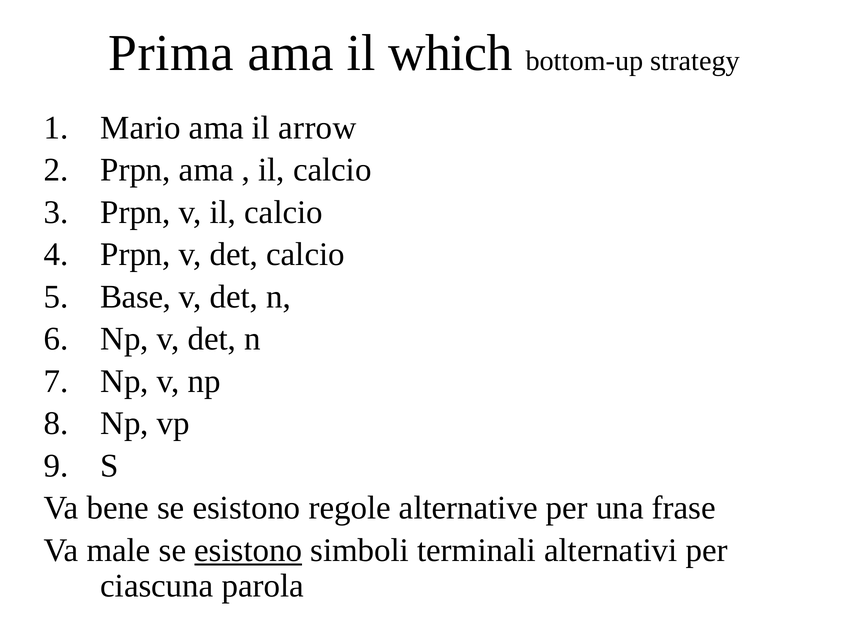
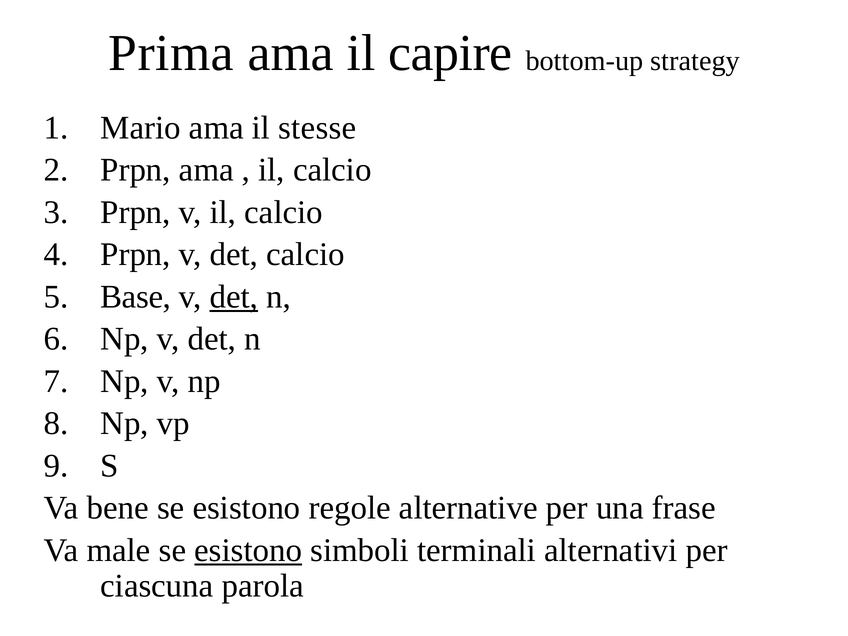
which: which -> capire (450, 53)
arrow: arrow -> stesse (317, 128)
det underline: none -> present (234, 297)
